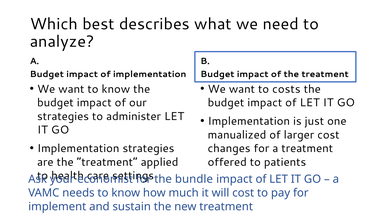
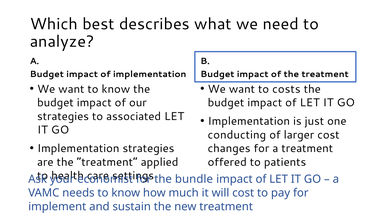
administer: administer -> associated (134, 117)
manualized: manualized -> conducting (237, 135)
